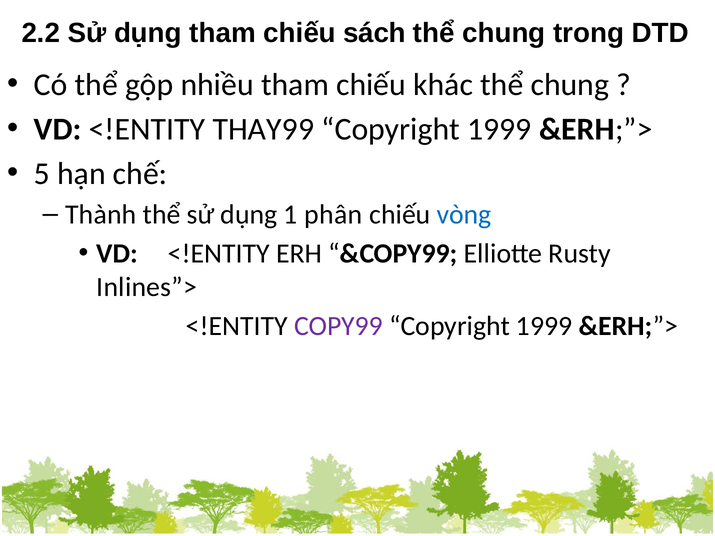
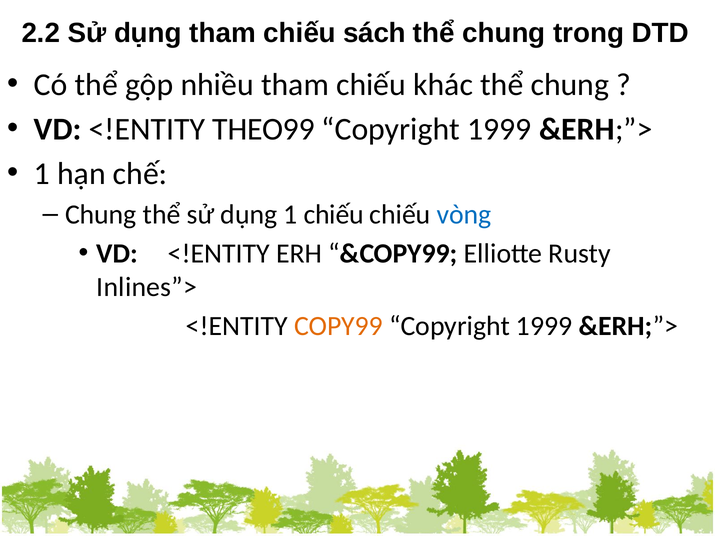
THAY99: THAY99 -> THEO99 (264, 129)
5: 5 -> 1 (42, 174)
Thành: Thành -> Chung (101, 215)
1 phân: phân -> chiếu (334, 215)
COPY99 colour: purple -> orange (338, 326)
